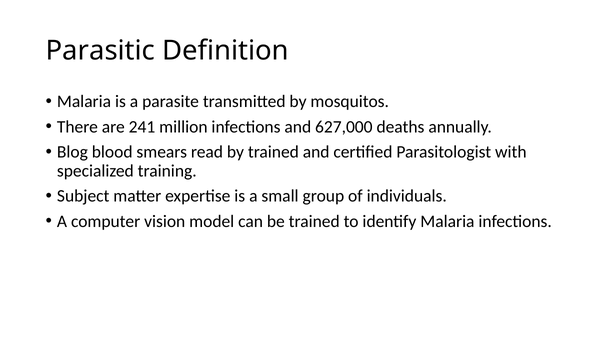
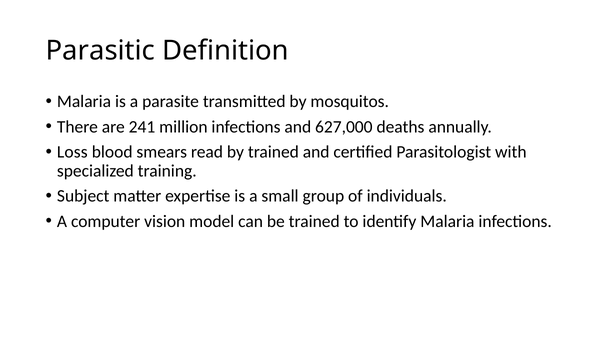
Blog: Blog -> Loss (72, 152)
